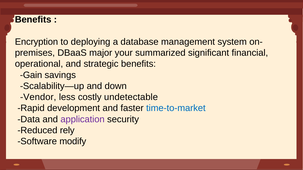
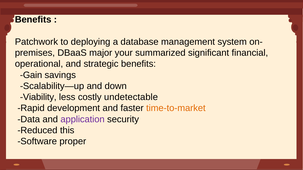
Encryption: Encryption -> Patchwork (36, 42)
Vendor: Vendor -> Viability (38, 97)
time-to-market colour: blue -> orange (176, 108)
rely: rely -> this (67, 131)
modify: modify -> proper (73, 142)
